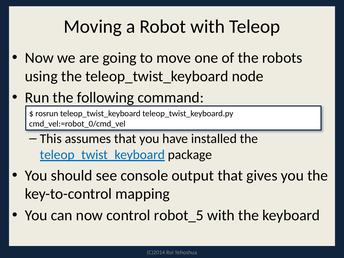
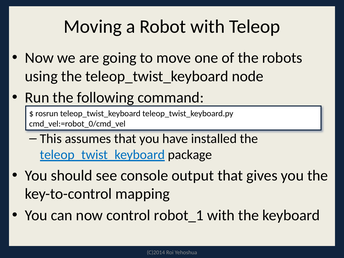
robot_5: robot_5 -> robot_1 (179, 215)
